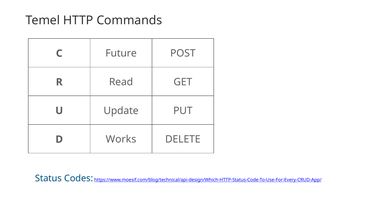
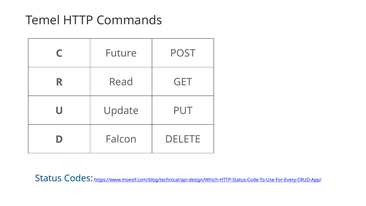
Works: Works -> Falcon (121, 139)
